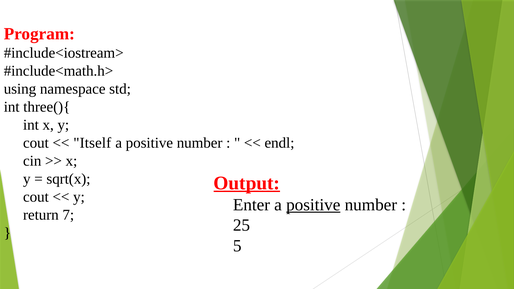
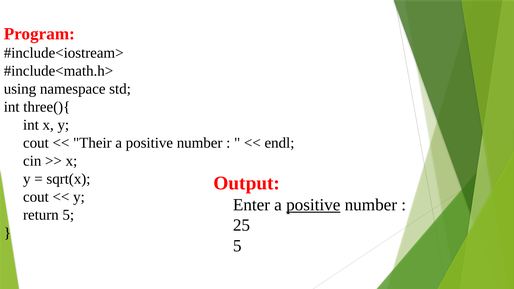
Itself: Itself -> Their (92, 143)
Output underline: present -> none (247, 183)
return 7: 7 -> 5 (68, 215)
